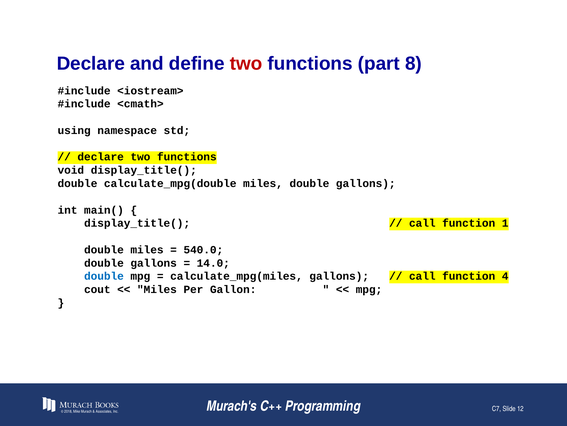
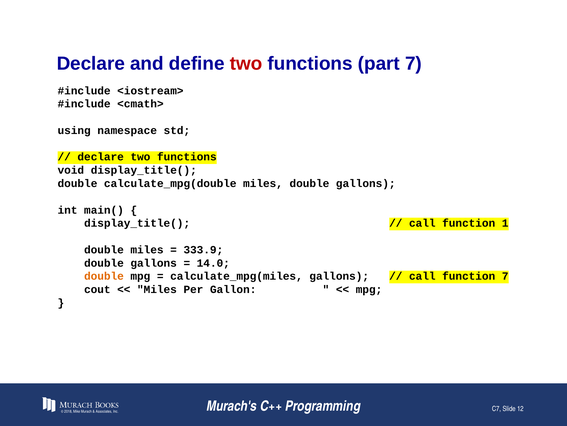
part 8: 8 -> 7 (413, 63)
540.0: 540.0 -> 333.9 (203, 249)
double colour: blue -> orange (104, 276)
function 4: 4 -> 7 (505, 276)
